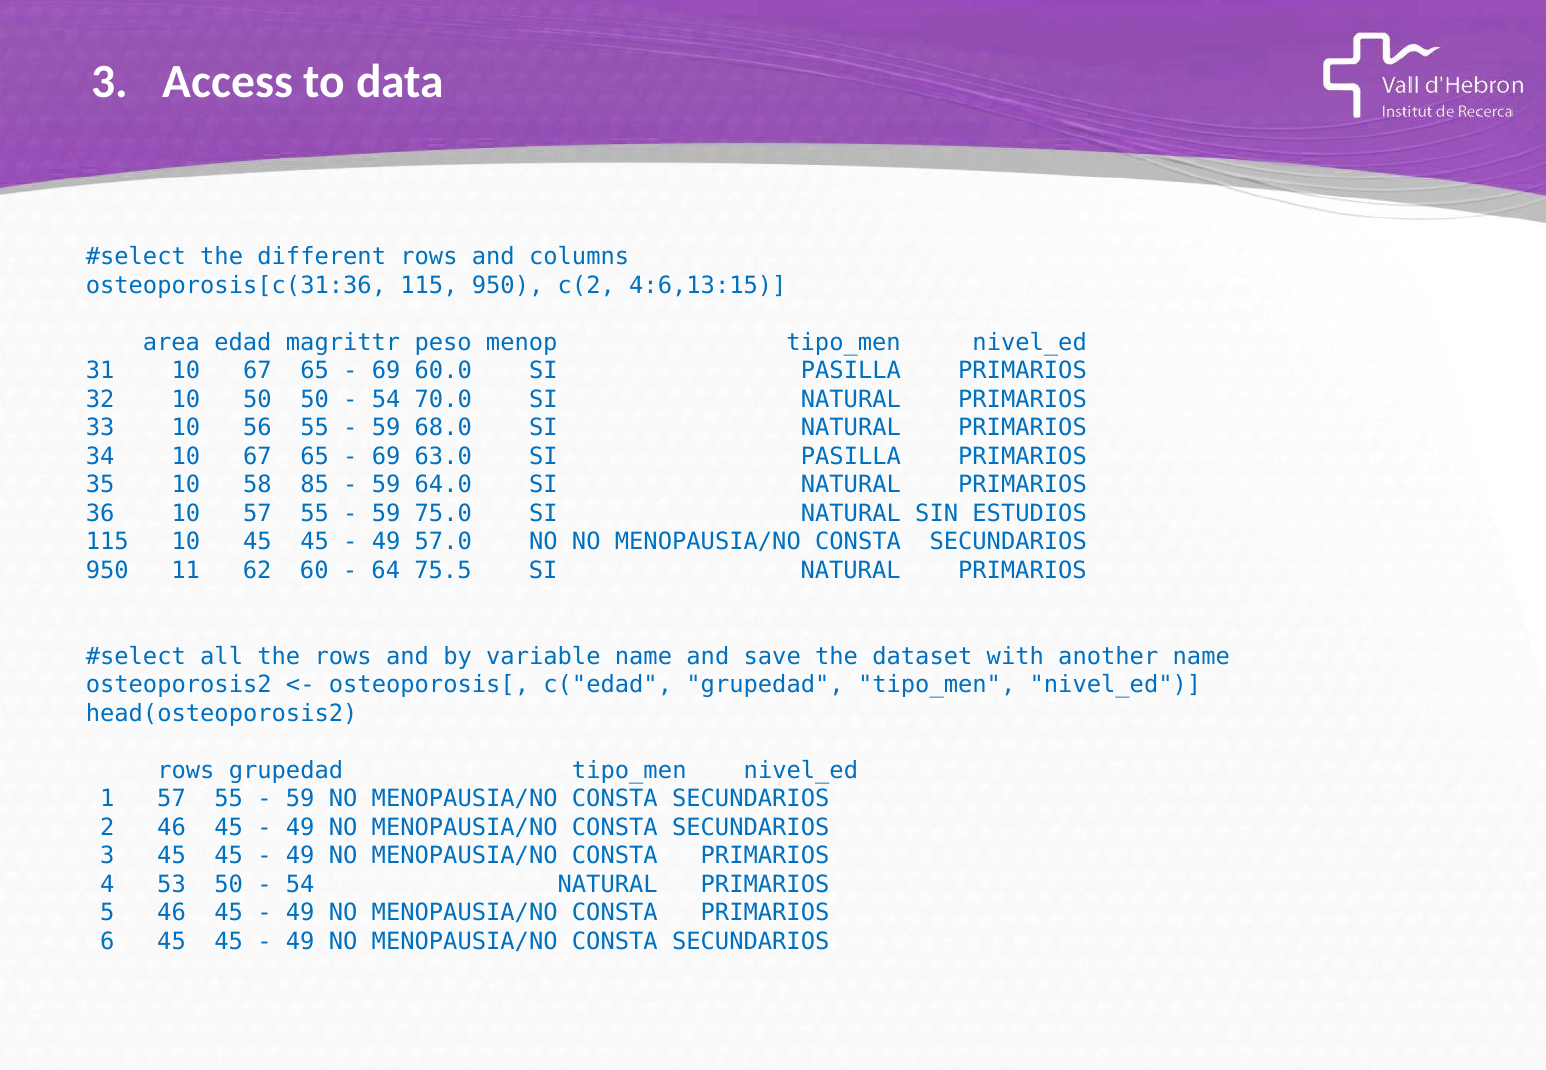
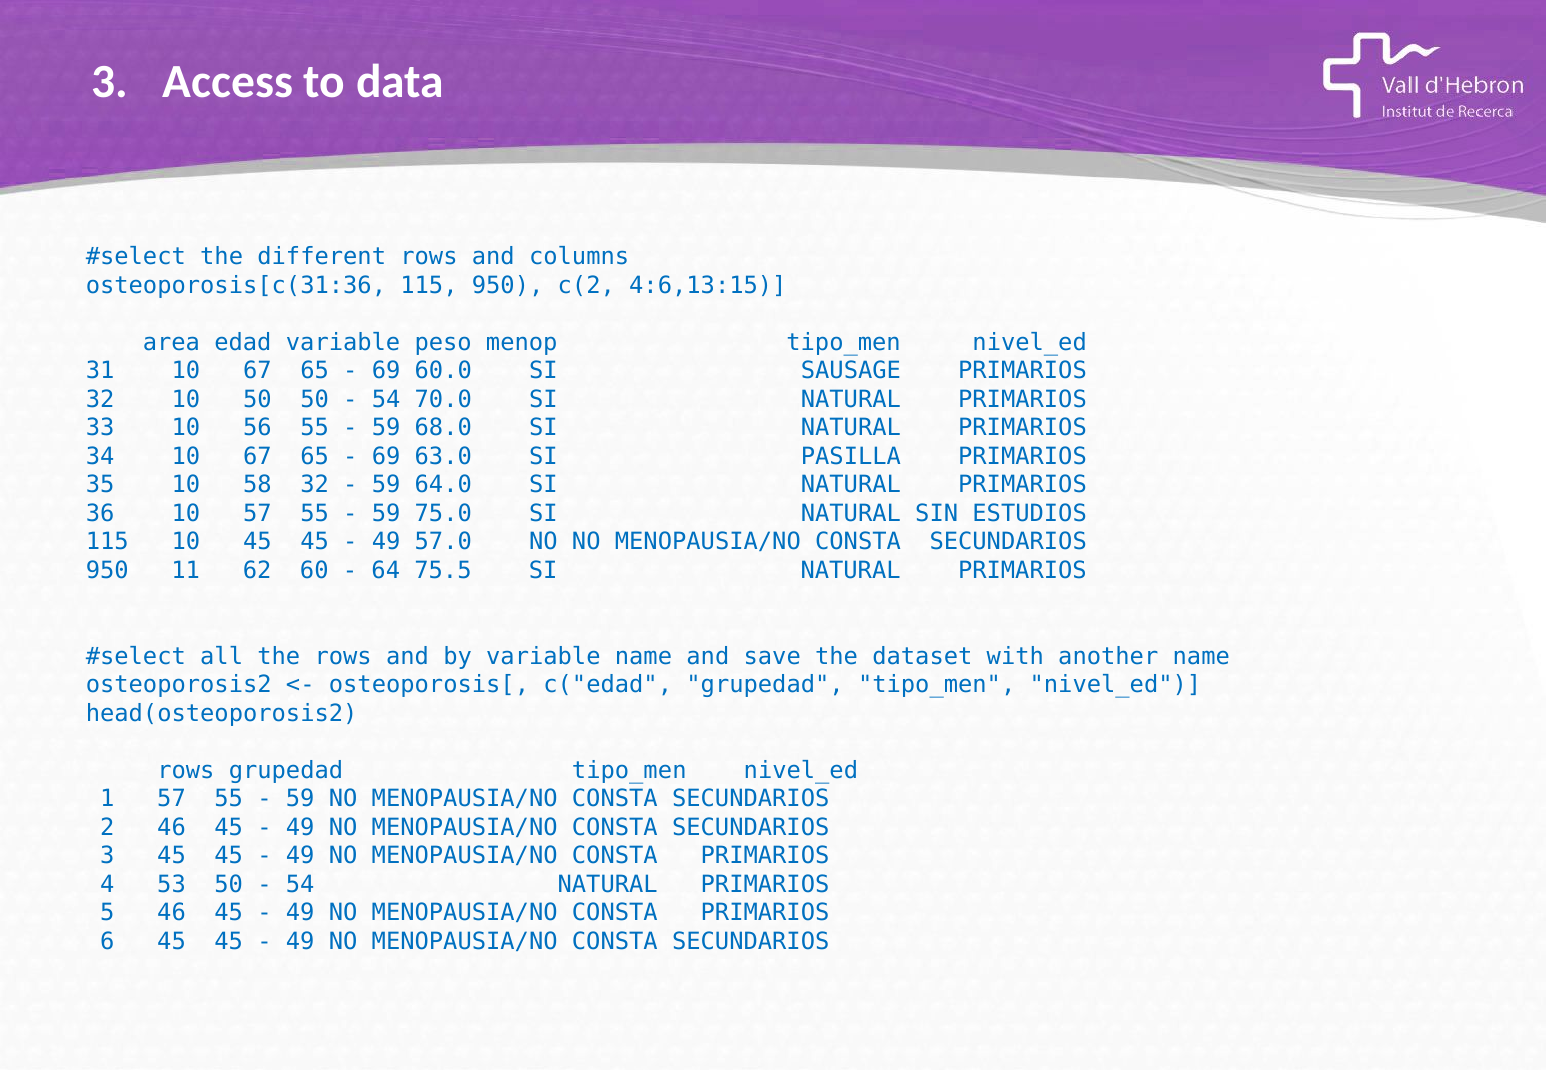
edad magrittr: magrittr -> variable (343, 342)
60.0 SI PASILLA: PASILLA -> SAUSAGE (851, 371)
58 85: 85 -> 32 (315, 485)
